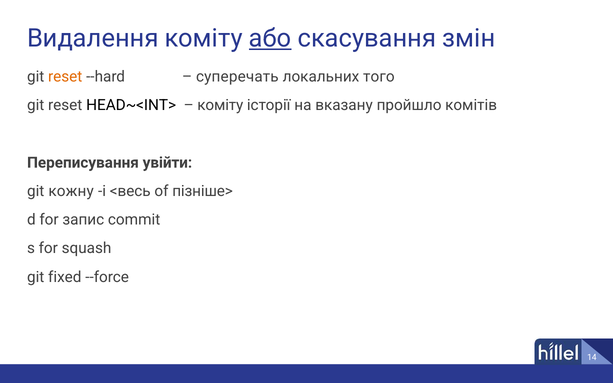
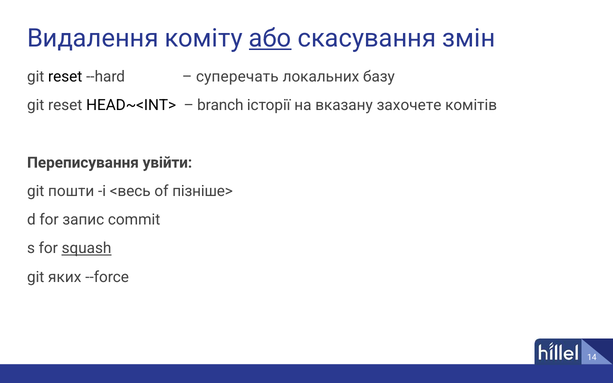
reset colour: orange -> black (65, 77)
того: того -> базу (379, 77)
коміту: коміту -> branch (220, 105)
пройшло: пройшло -> захочете (409, 105)
кожну: кожну -> пошти (71, 191)
squash underline: none -> present (87, 248)
fixed: fixed -> яких (65, 277)
